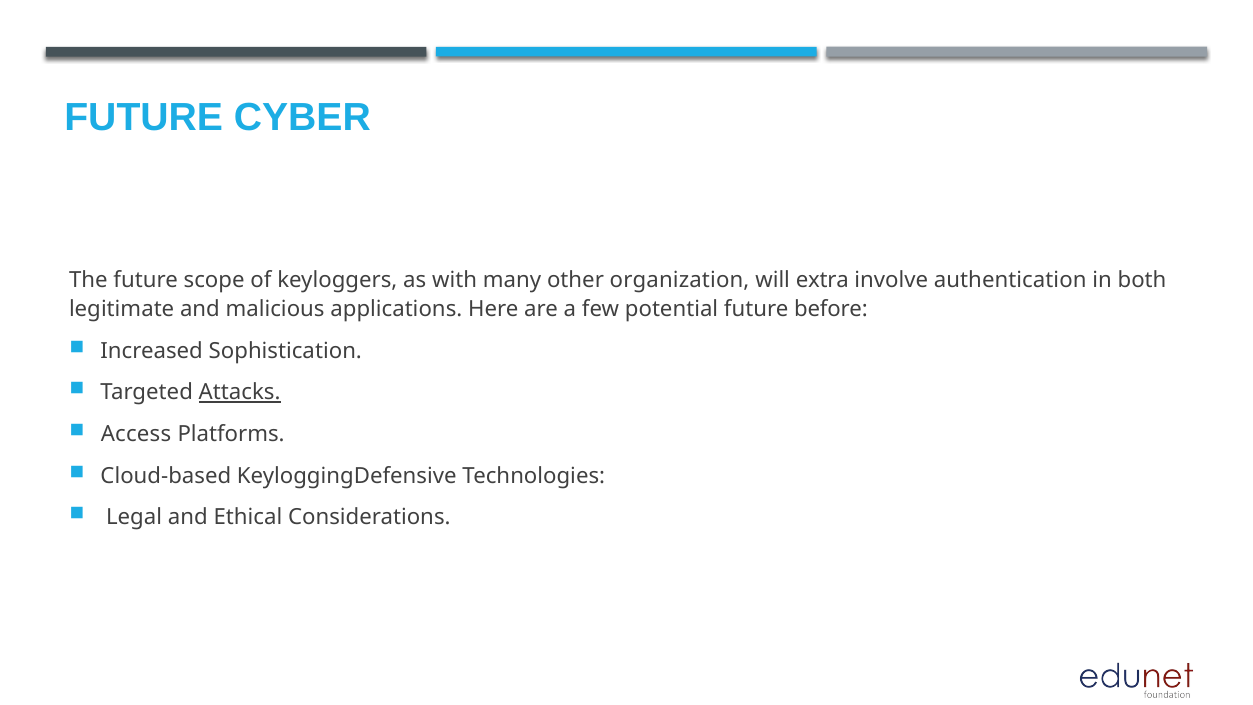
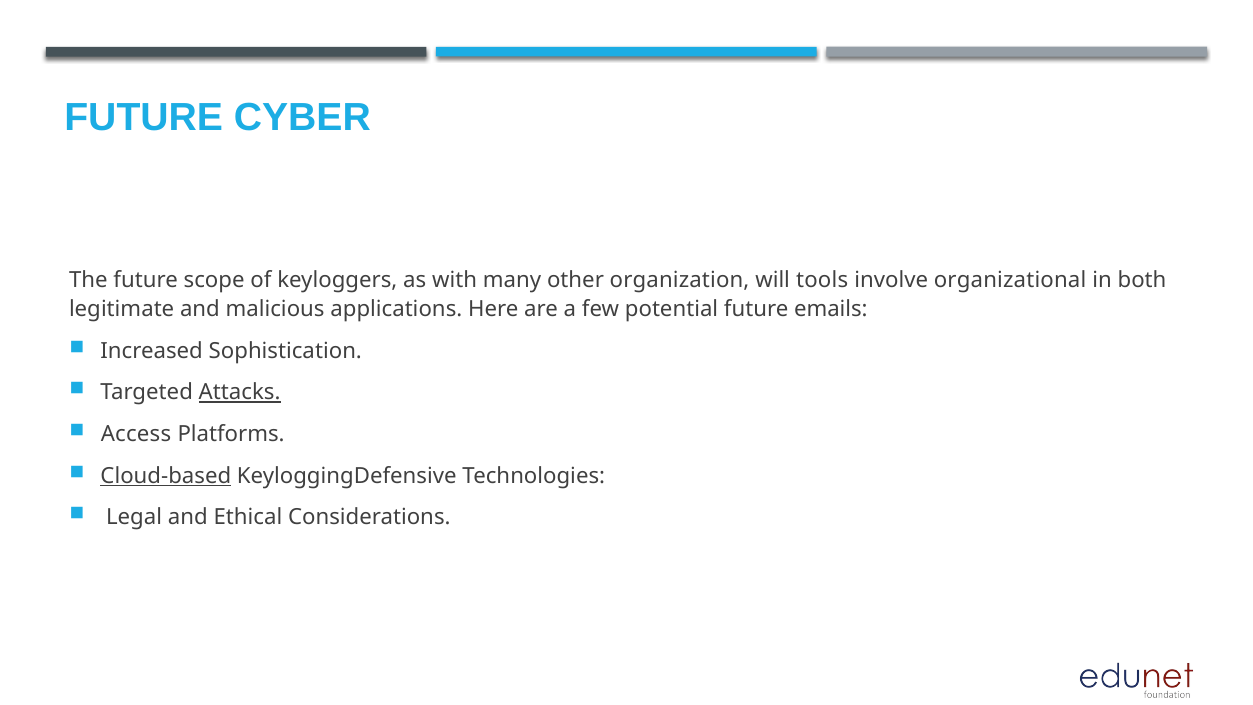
extra: extra -> tools (822, 280)
authentication: authentication -> organizational (1010, 280)
before: before -> emails (831, 309)
Cloud-based underline: none -> present (166, 476)
